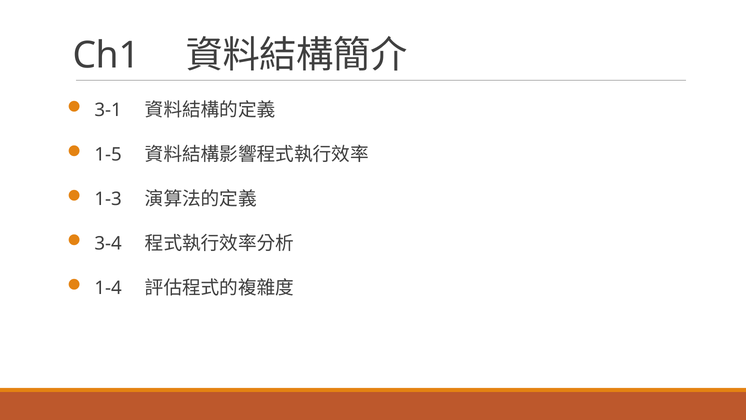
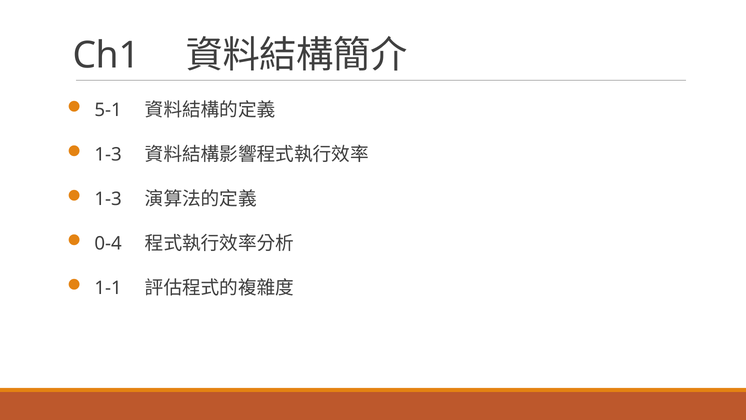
3-1: 3-1 -> 5-1 (108, 110)
1-5: 1-5 -> 1-3 (108, 155)
3-4: 3-4 -> 0-4 (108, 244)
1-4: 1-4 -> 1-1 (108, 288)
